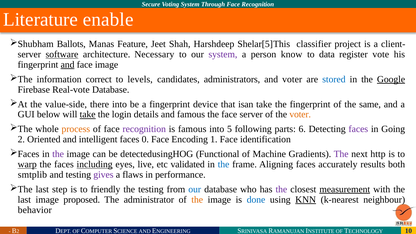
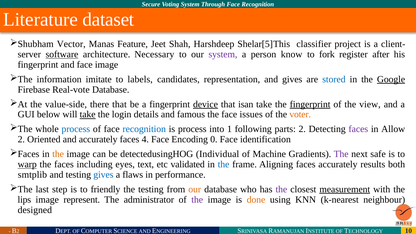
enable: enable -> dataset (108, 20)
Ballots: Ballots -> Vector (71, 44)
data: data -> fork (327, 54)
vote: vote -> after (381, 54)
and underline: present -> none (68, 65)
correct: correct -> imitate (99, 79)
levels: levels -> labels (140, 79)
administrators: administrators -> representation (232, 79)
and voter: voter -> gives (292, 79)
there into: into -> that (119, 104)
device underline: none -> present (205, 104)
fingerprint underline: none -> present (310, 104)
same: same -> view (370, 104)
face server: server -> issues (251, 115)
process colour: orange -> blue (76, 129)
recognition colour: purple -> blue (144, 129)
is famous: famous -> process (192, 129)
5: 5 -> 1 (229, 129)
parts 6: 6 -> 2 (302, 129)
Going: Going -> Allow (393, 129)
and intelligent: intelligent -> accurately (98, 139)
0: 0 -> 4 (145, 139)
1: 1 -> 0 (214, 139)
the colour: purple -> orange (58, 154)
Functional: Functional -> Individual (218, 154)
http: http -> safe (378, 154)
including underline: present -> none (95, 164)
live: live -> text (146, 164)
gives colour: purple -> blue (103, 175)
our colour: blue -> orange (195, 189)
last: last -> lips (24, 200)
proposed: proposed -> represent (82, 200)
the colour: orange -> purple (197, 200)
done colour: blue -> orange (256, 200)
KNN underline: present -> none (306, 200)
behavior: behavior -> designed (35, 210)
